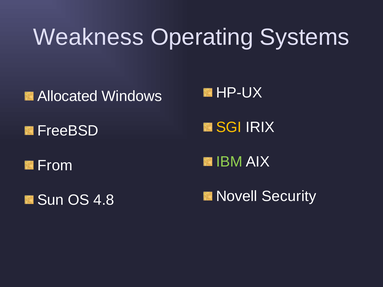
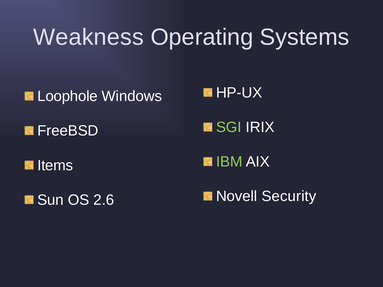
Allocated: Allocated -> Loophole (68, 96)
SGI colour: yellow -> light green (229, 127)
From: From -> Items (55, 165)
4.8: 4.8 -> 2.6 (104, 200)
